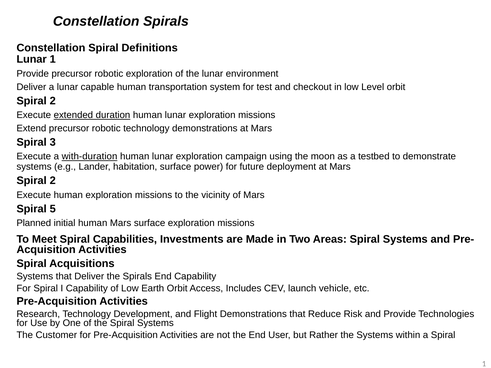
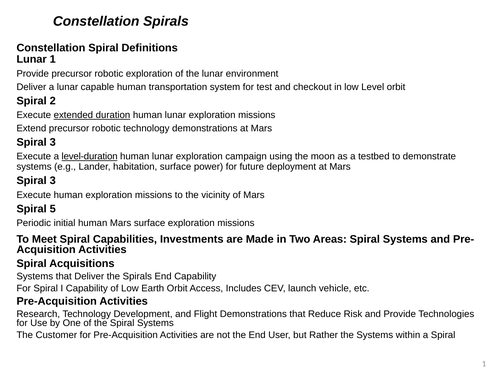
with-duration: with-duration -> level-duration (90, 157)
2: 2 -> 3 (53, 181)
Planned: Planned -> Periodic (34, 223)
